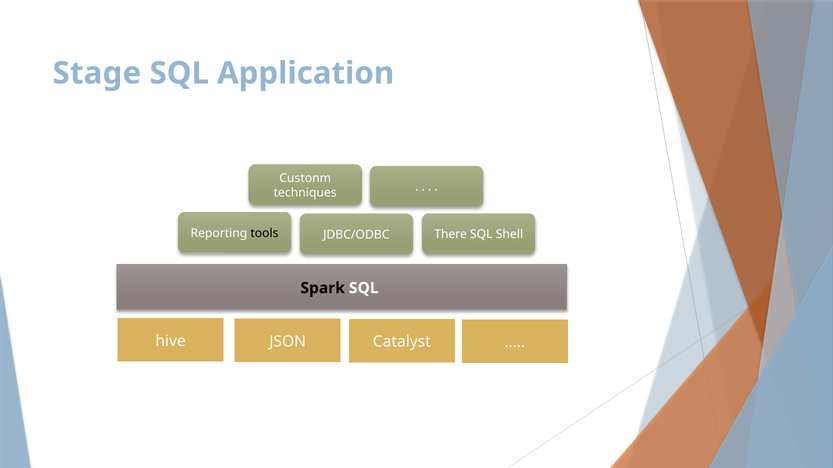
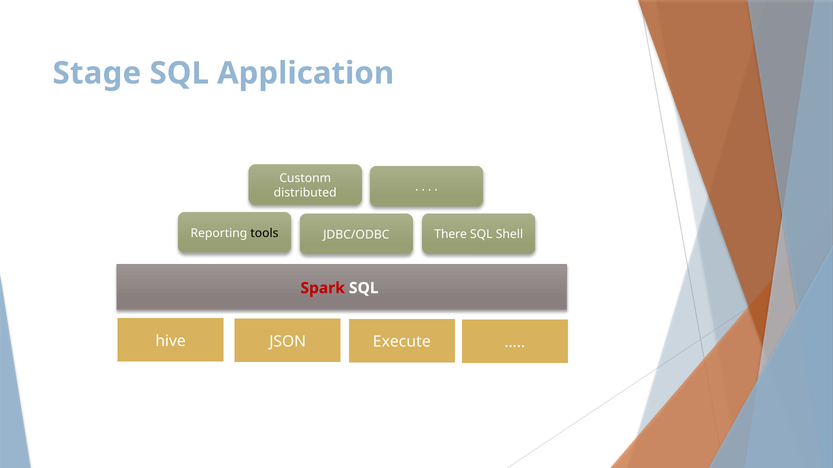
techniques: techniques -> distributed (305, 193)
Spark colour: black -> red (323, 288)
Catalyst: Catalyst -> Execute (402, 342)
